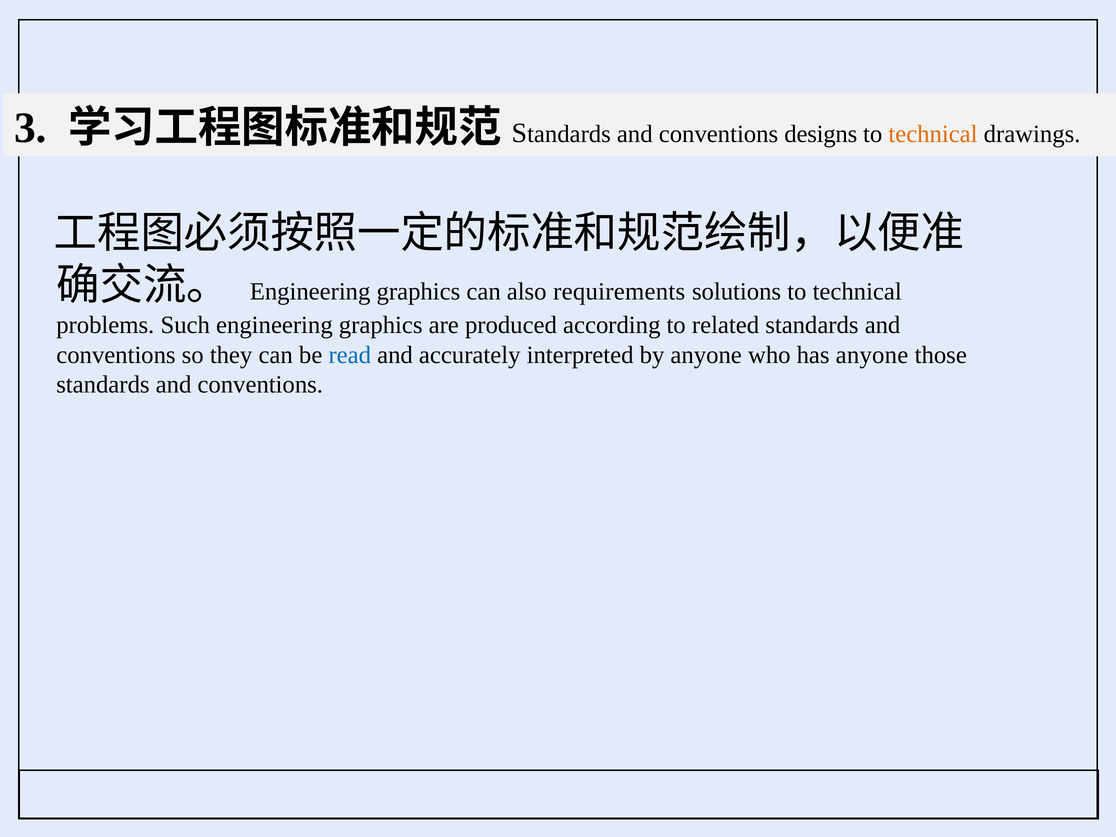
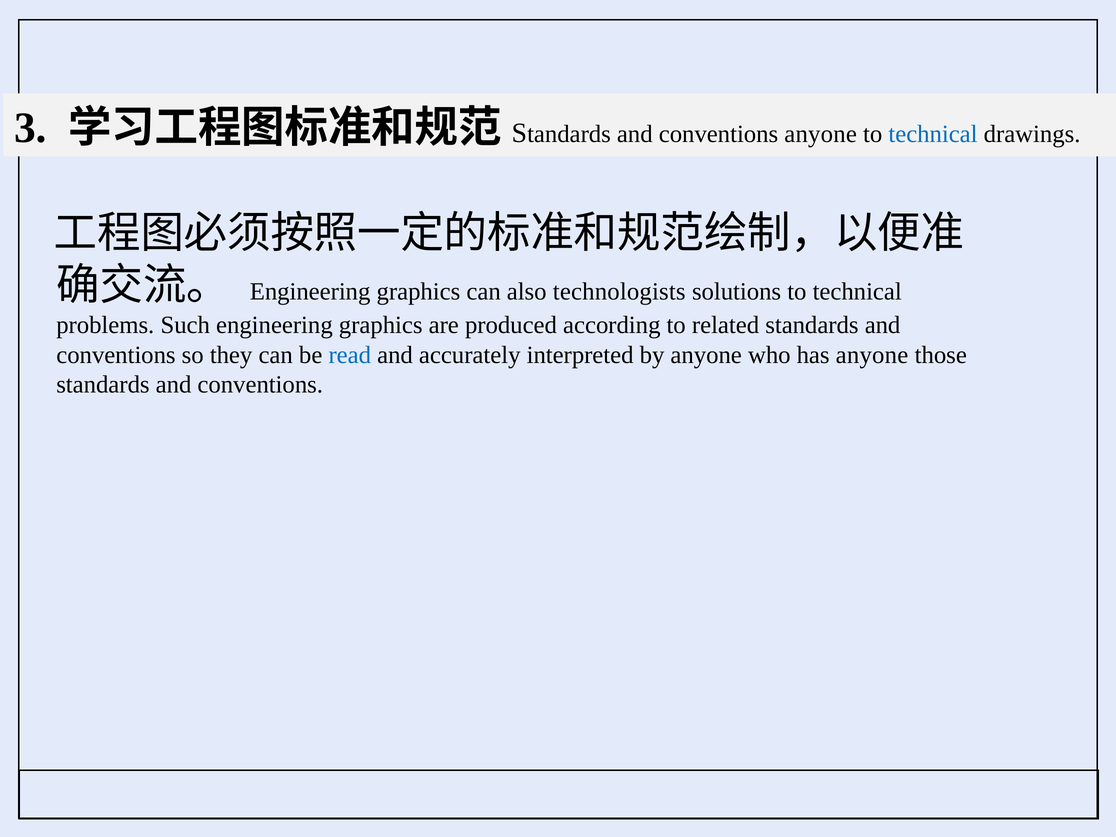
conventions designs: designs -> anyone (821, 134)
technical colour: orange -> blue (933, 134)
requirements: requirements -> technologists (619, 292)
